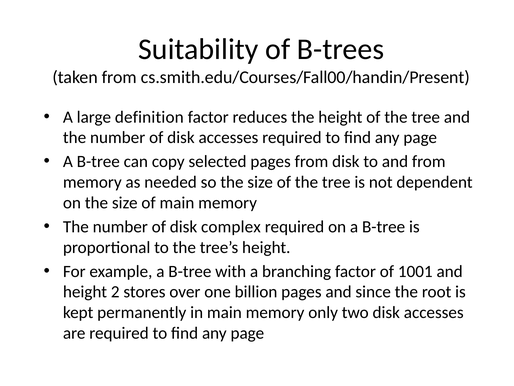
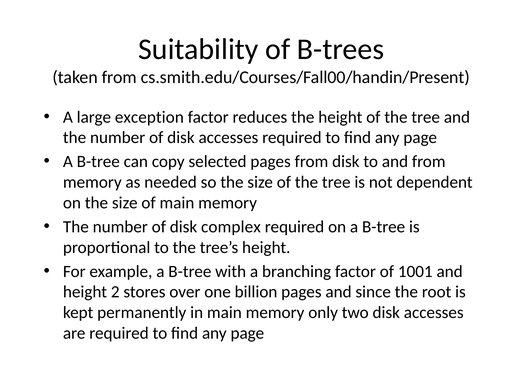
definition: definition -> exception (149, 117)
